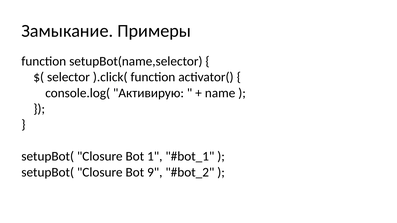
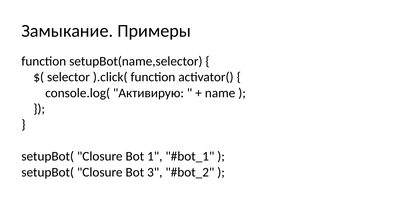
9: 9 -> 3 (155, 172)
